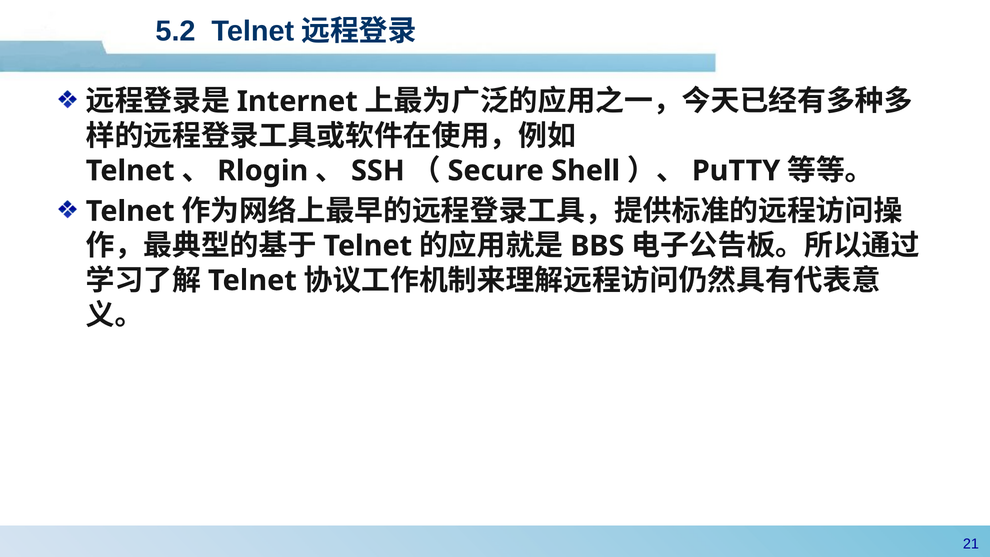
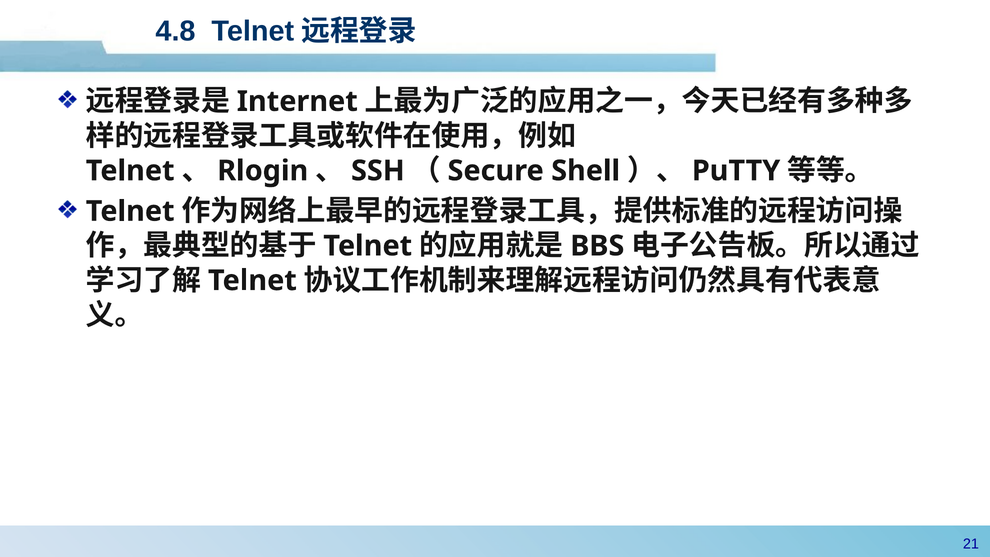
5.2: 5.2 -> 4.8 (176, 31)
